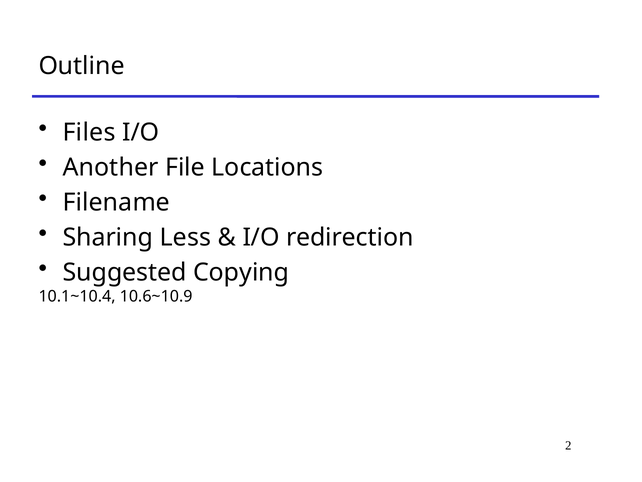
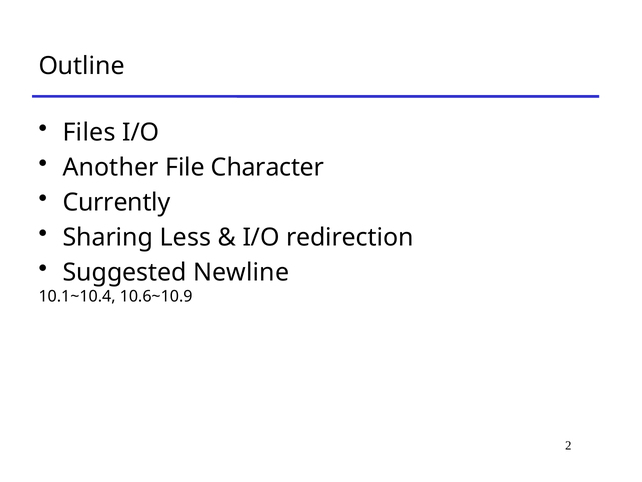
Locations: Locations -> Character (267, 167)
Filename: Filename -> Currently (116, 202)
Copying: Copying -> Newline (241, 272)
